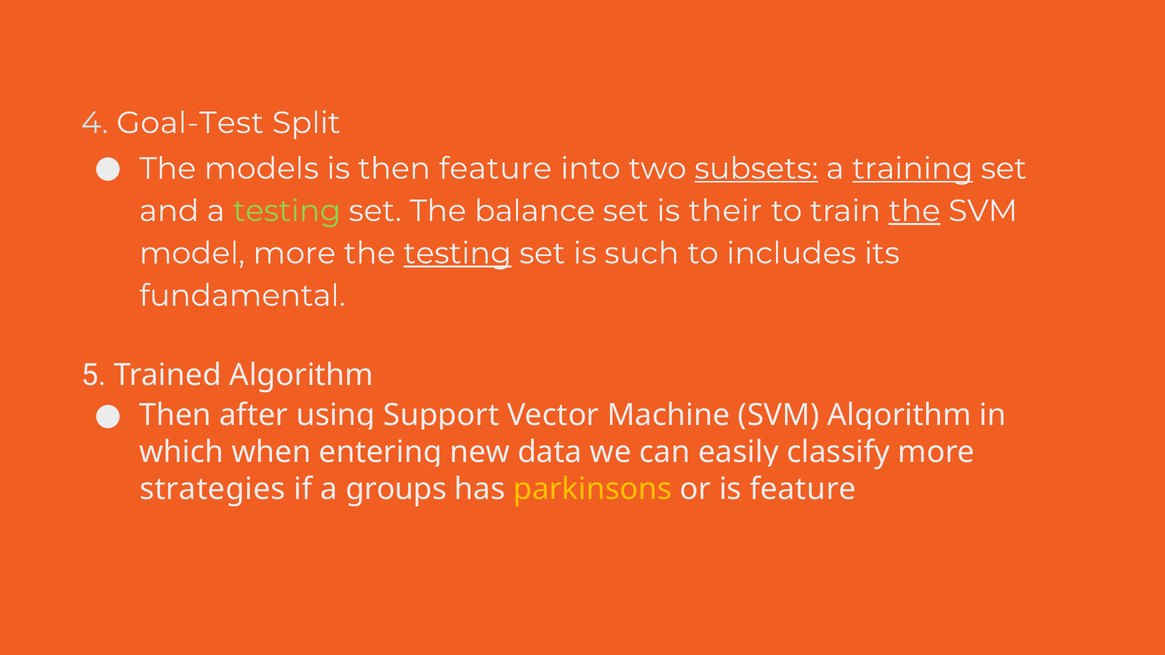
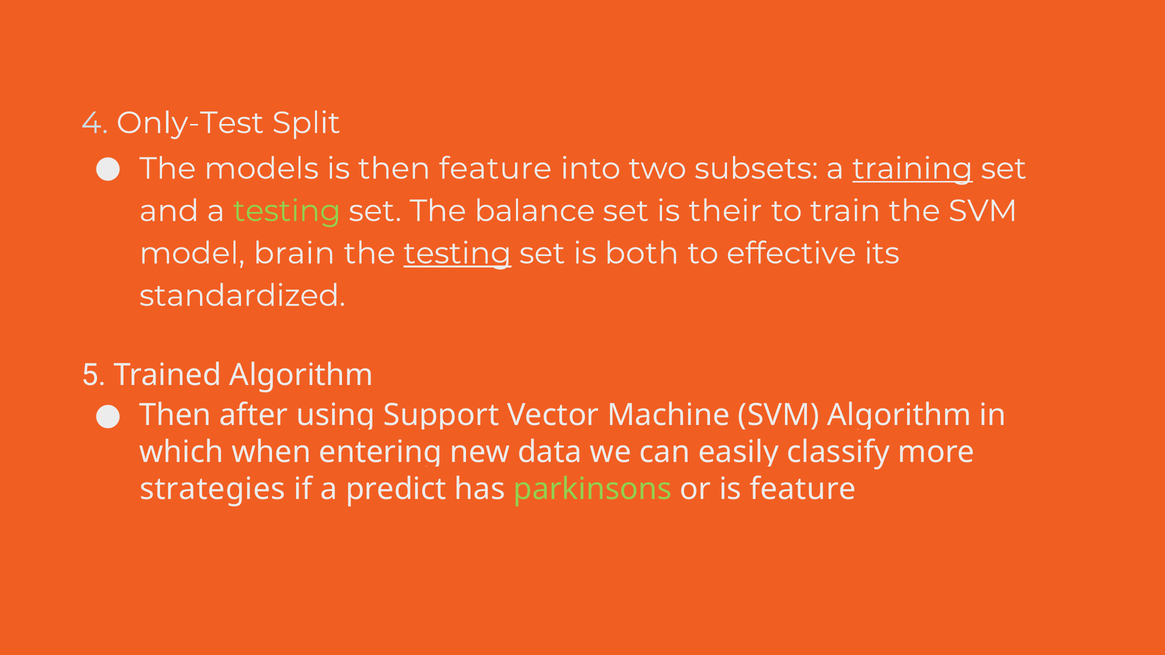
Goal-Test: Goal-Test -> Only-Test (190, 123)
subsets underline: present -> none (756, 169)
the underline: present -> none (915, 211)
model more: more -> brain (294, 253)
such: such -> both (642, 253)
includes: includes -> effective (791, 253)
fundamental: fundamental -> standardized (242, 296)
groups: groups -> predict (396, 489)
parkinsons colour: yellow -> light green (593, 489)
